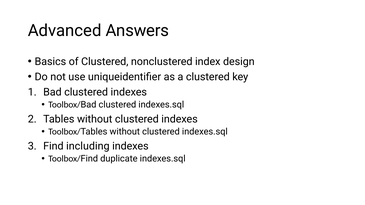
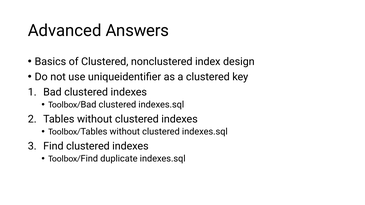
Find including: including -> clustered (88, 146)
